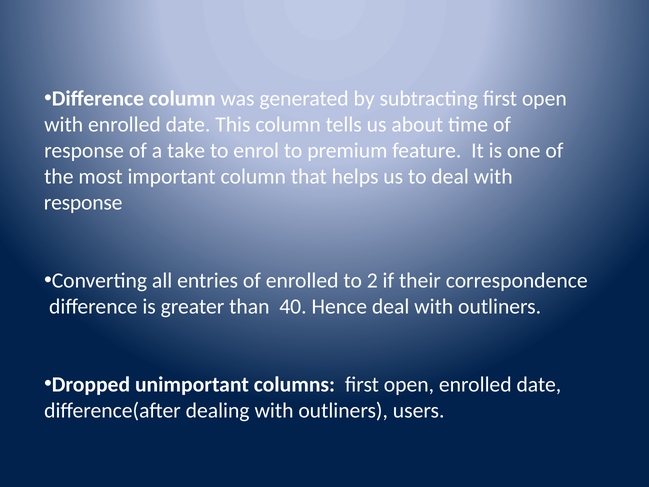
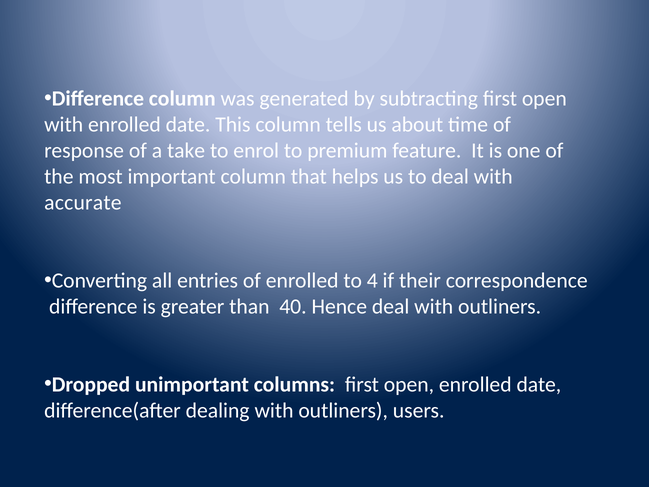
response: response -> accurate (83, 203)
2: 2 -> 4 (372, 281)
